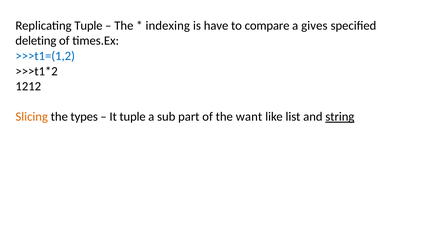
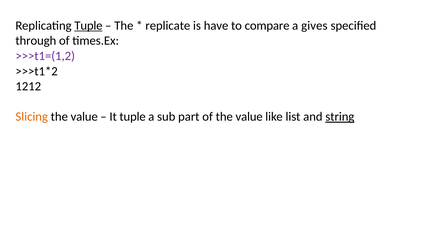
Tuple underline: none -> present (88, 26)
indexing: indexing -> replicate (168, 26)
deleting: deleting -> through (36, 41)
>>>t1=(1,2 colour: blue -> purple (45, 56)
types: types -> value (84, 117)
of the want: want -> value (249, 117)
